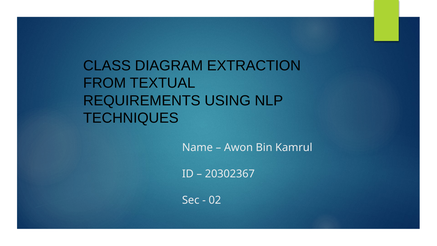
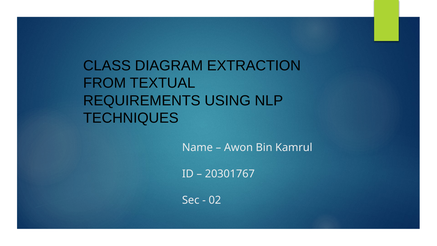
20302367: 20302367 -> 20301767 (230, 174)
